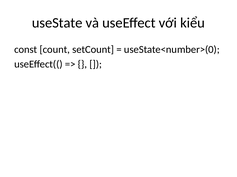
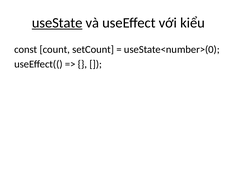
useState underline: none -> present (57, 23)
